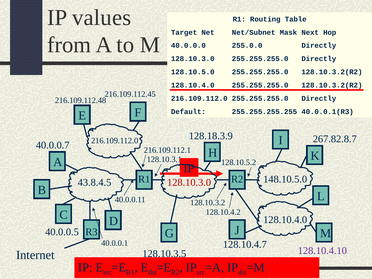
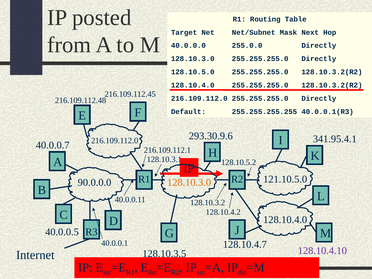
values: values -> posted (102, 18)
128.18.3.9: 128.18.3.9 -> 293.30.9.6 (211, 136)
267.82.8.7: 267.82.8.7 -> 341.95.4.1 (335, 139)
128.10.3.0 colour: red -> orange (189, 182)
148.10.5.0: 148.10.5.0 -> 121.10.5.0 (285, 179)
43.8.4.5: 43.8.4.5 -> 90.0.0.0 (95, 182)
